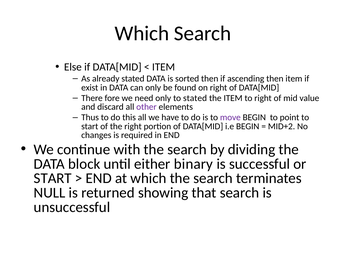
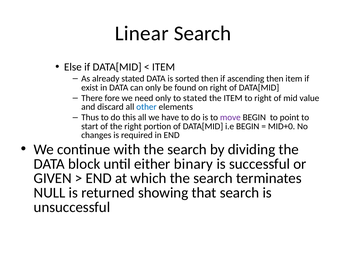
Which: Which -> Linear (142, 33)
other colour: purple -> blue (146, 107)
MID+2: MID+2 -> MID+0 (282, 127)
START: START -> GIVEN (53, 179)
